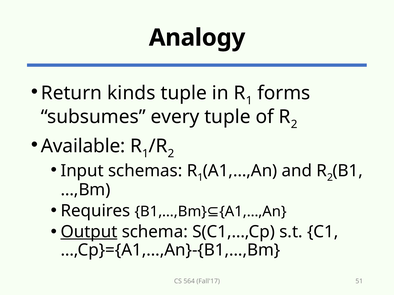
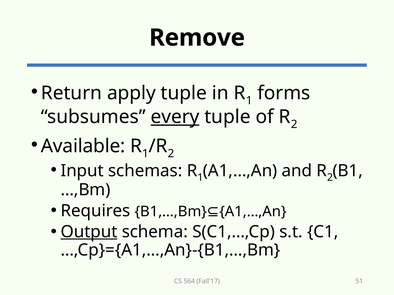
Analogy: Analogy -> Remove (197, 38)
kinds: kinds -> apply (131, 93)
every underline: none -> present (175, 117)
